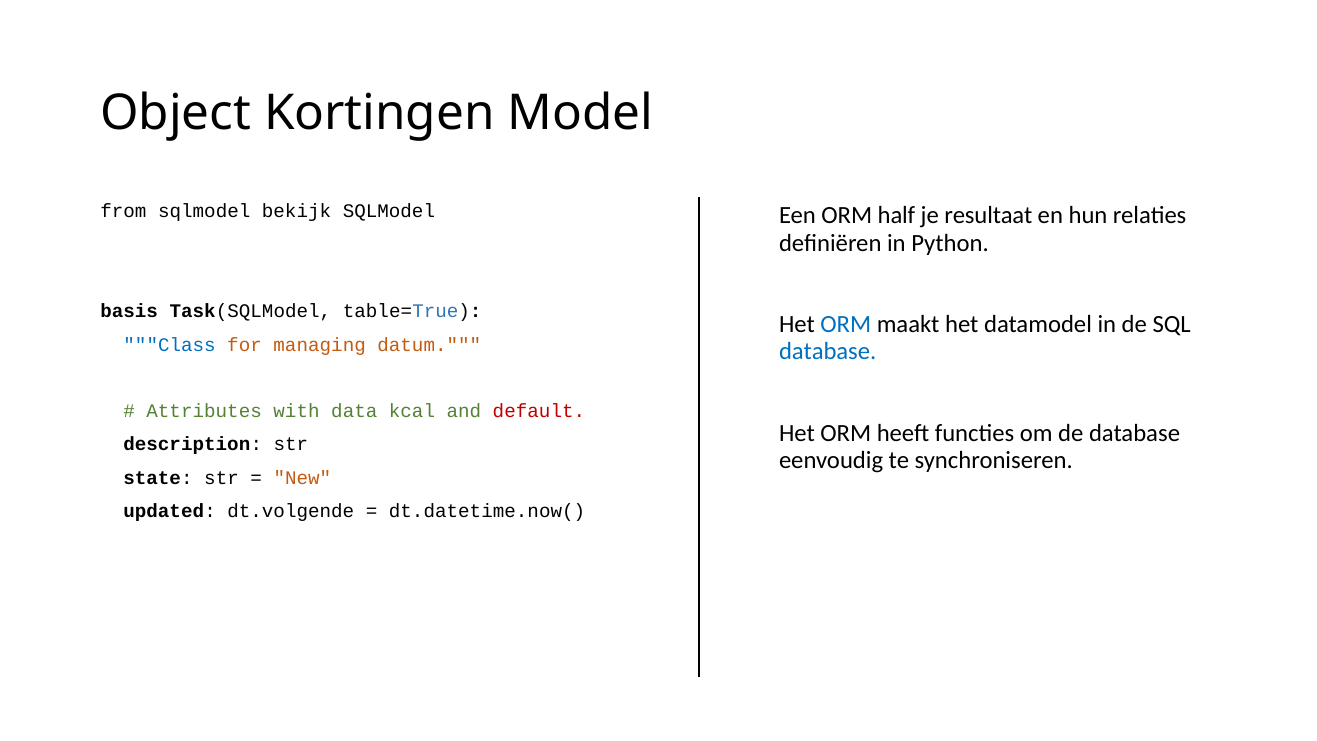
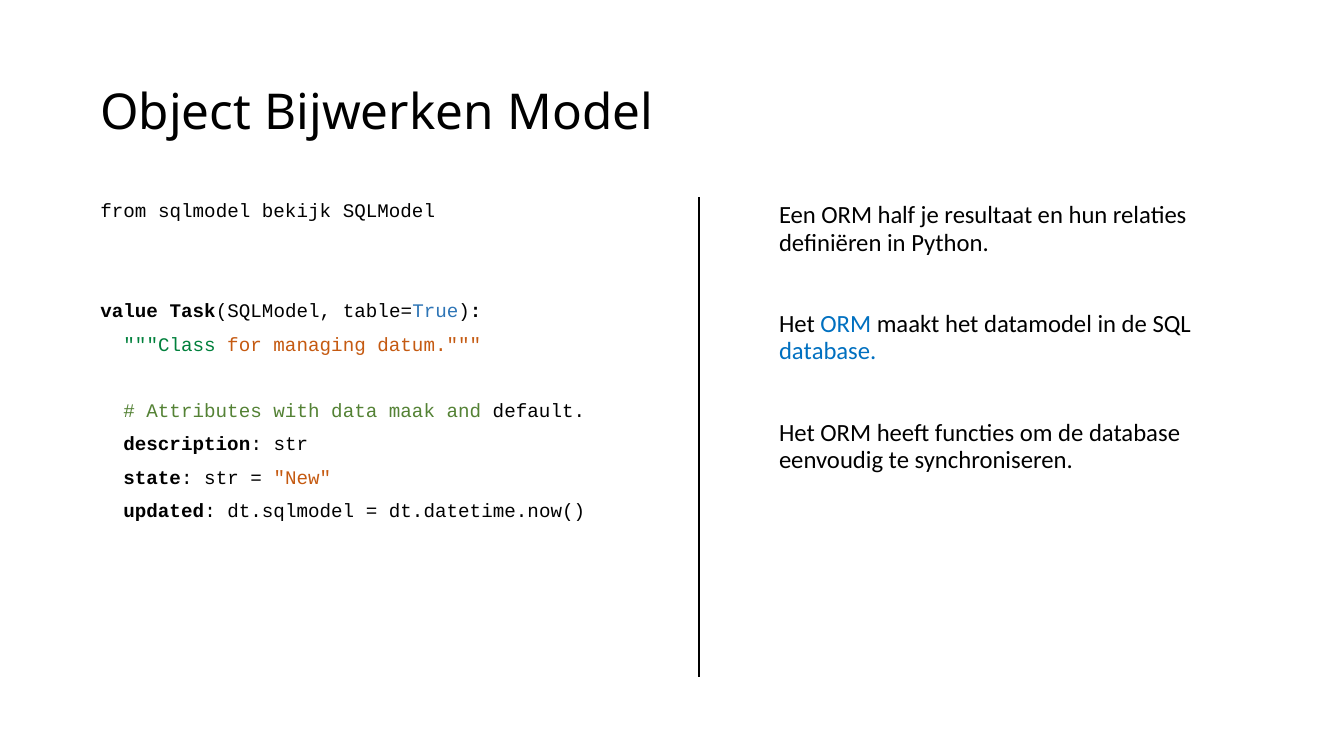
Kortingen: Kortingen -> Bijwerken (379, 113)
basis: basis -> value (129, 311)
Class colour: blue -> green (170, 345)
kcal: kcal -> maak (412, 411)
default colour: red -> black (539, 411)
dt.volgende: dt.volgende -> dt.sqlmodel (291, 511)
